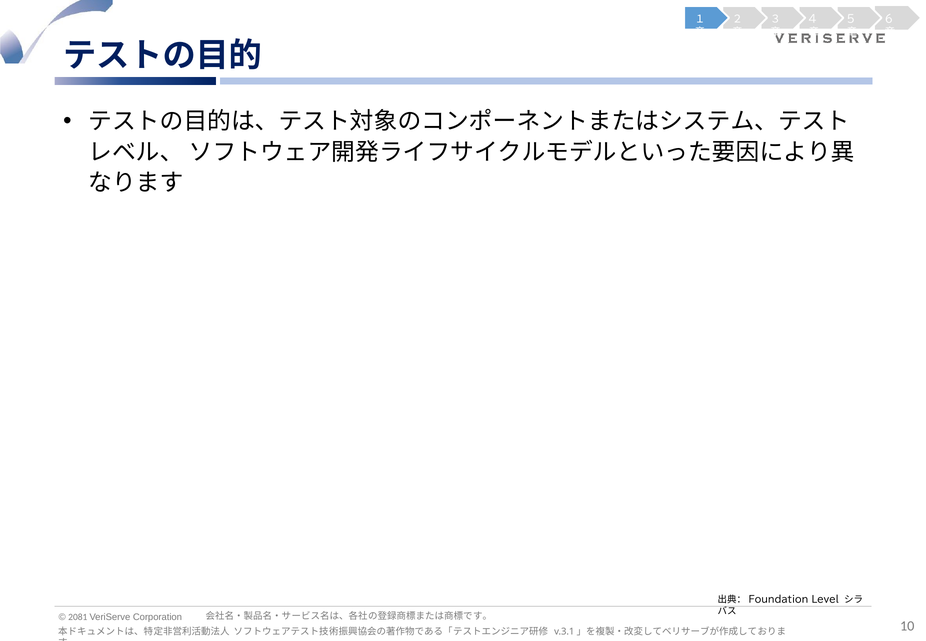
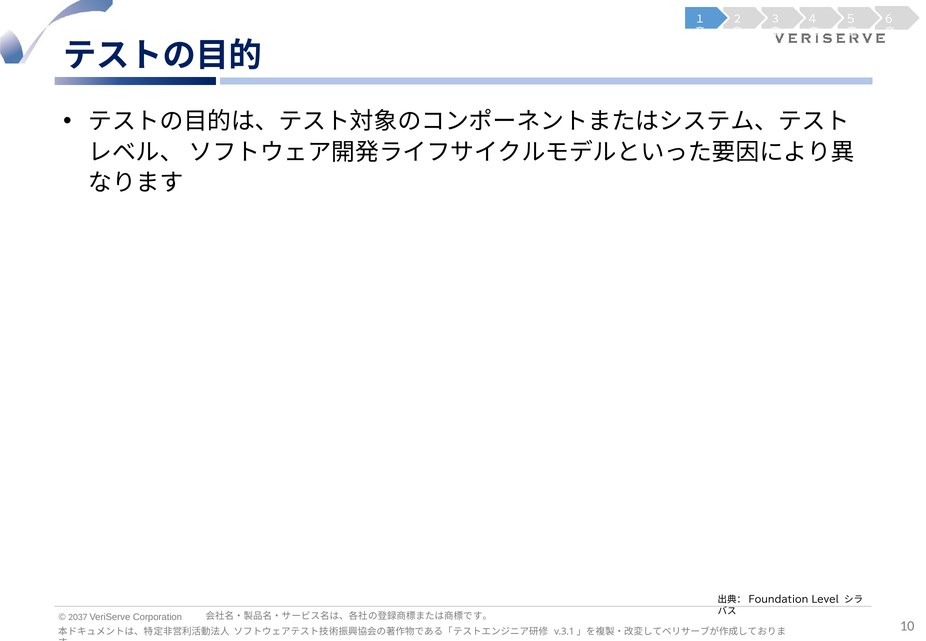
2081: 2081 -> 2037 (78, 617)
